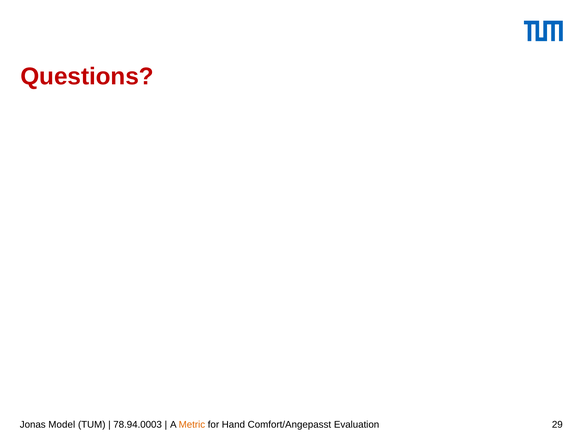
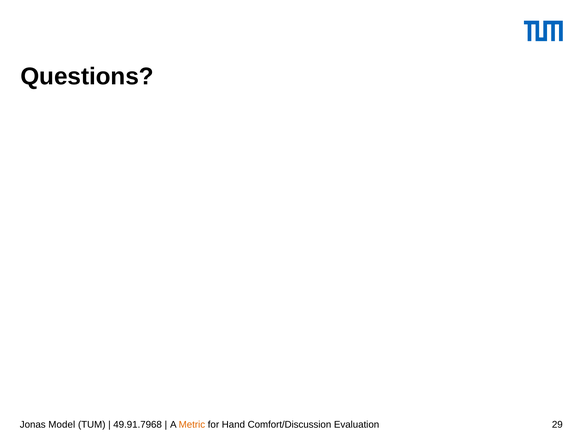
Questions colour: red -> black (87, 76)
78.94.0003: 78.94.0003 -> 49.91.7968 (138, 425)
Comfort/Angepasst: Comfort/Angepasst -> Comfort/Discussion (289, 425)
